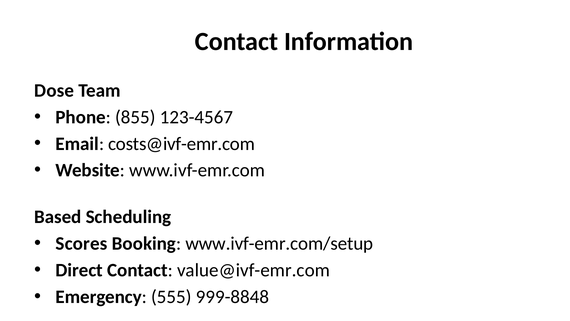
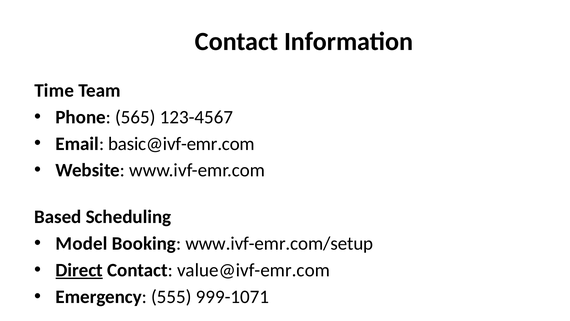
Dose: Dose -> Time (54, 90)
855: 855 -> 565 (135, 117)
costs@ivf-emr.com: costs@ivf-emr.com -> basic@ivf-emr.com (181, 144)
Scores: Scores -> Model (82, 243)
Direct underline: none -> present (79, 270)
999-8848: 999-8848 -> 999-1071 (233, 297)
